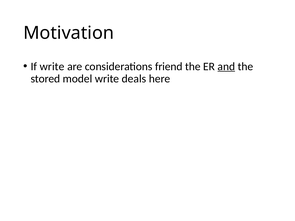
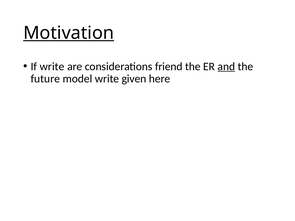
Motivation underline: none -> present (69, 33)
stored: stored -> future (45, 79)
deals: deals -> given (134, 79)
